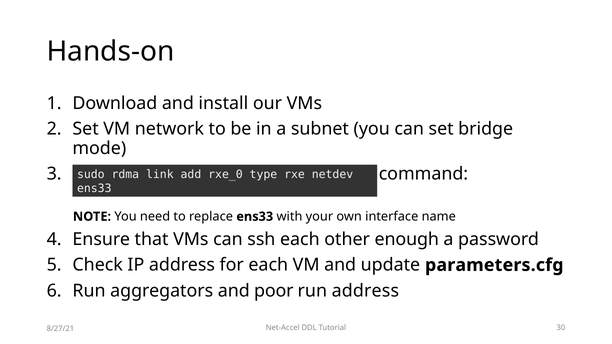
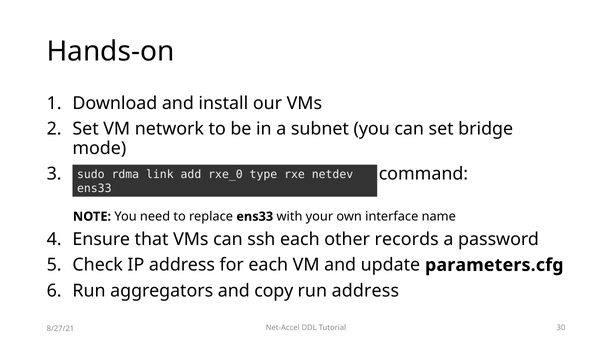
enough: enough -> records (407, 240)
poor: poor -> copy (274, 291)
